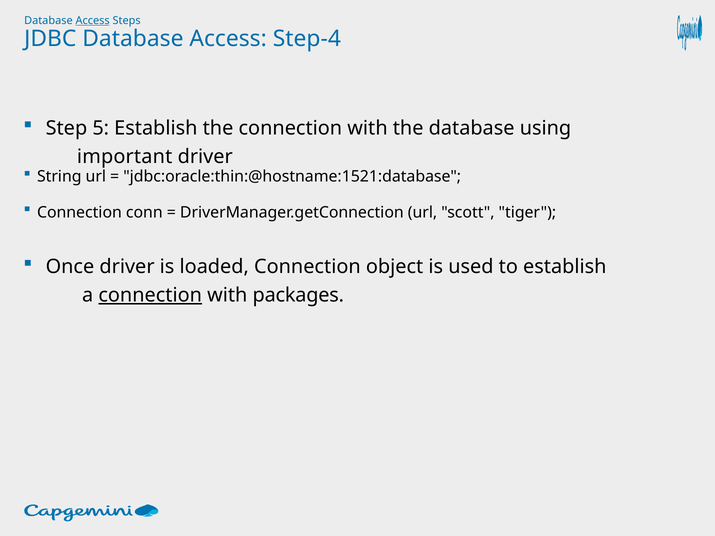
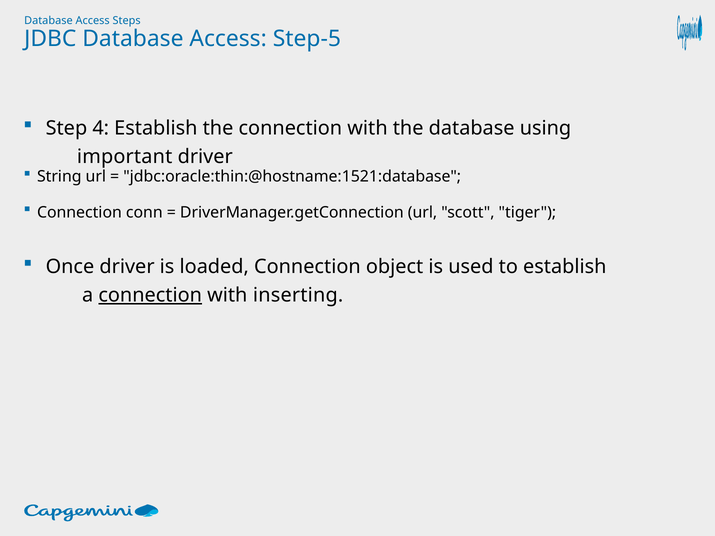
Access underline: present -> none (93, 21)
Step-4: Step-4 -> Step-5 (307, 39)
5: 5 -> 4 (101, 128)
packages: packages -> inserting (298, 295)
